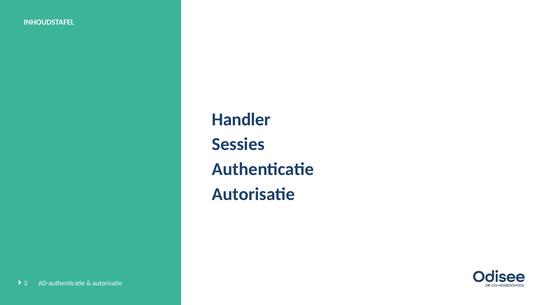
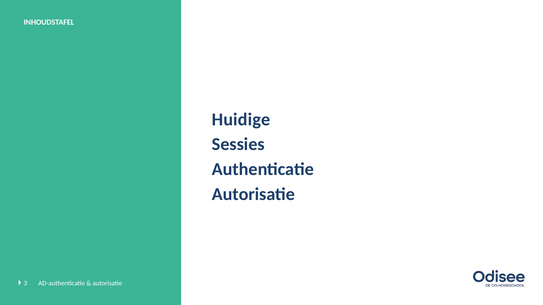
Handler: Handler -> Huidige (241, 120)
